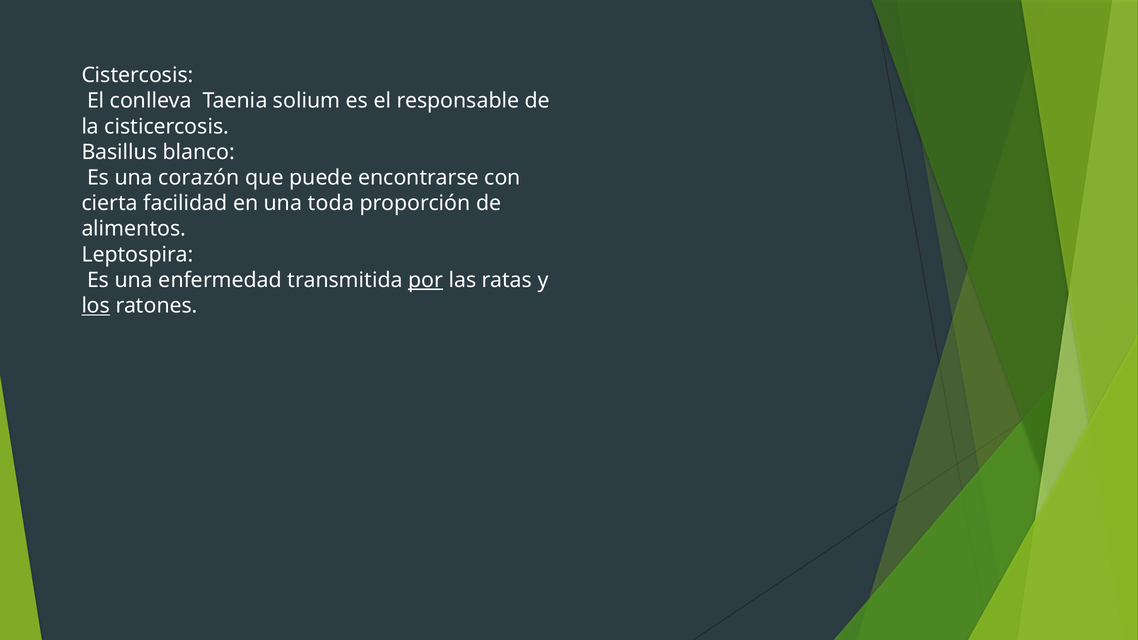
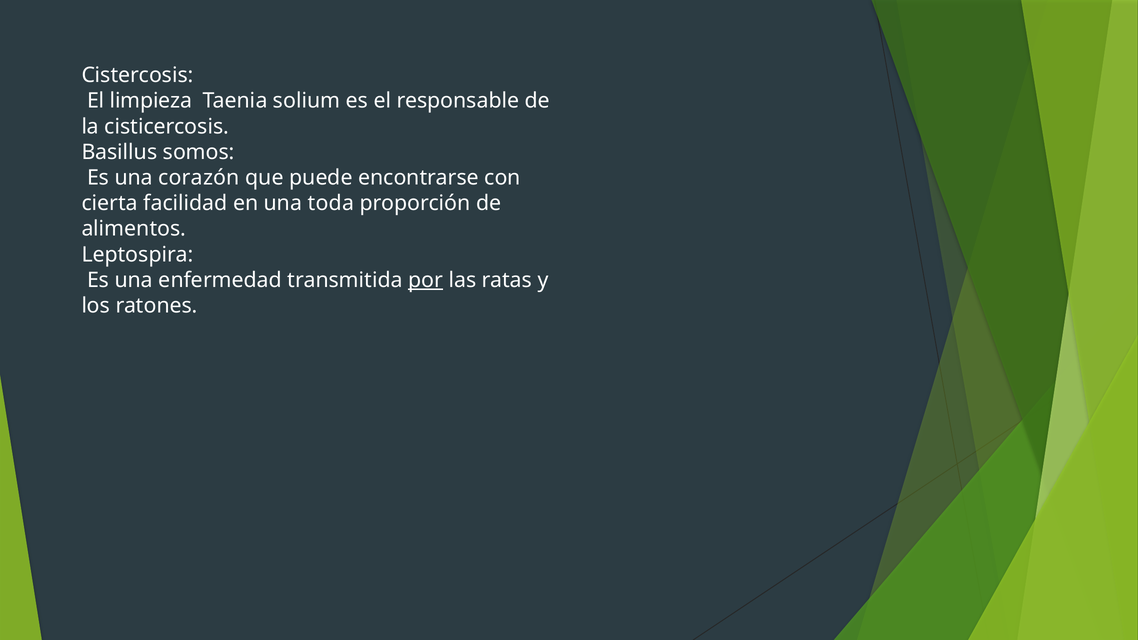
conlleva: conlleva -> limpieza (151, 101)
blanco: blanco -> somos (199, 152)
los underline: present -> none (96, 306)
